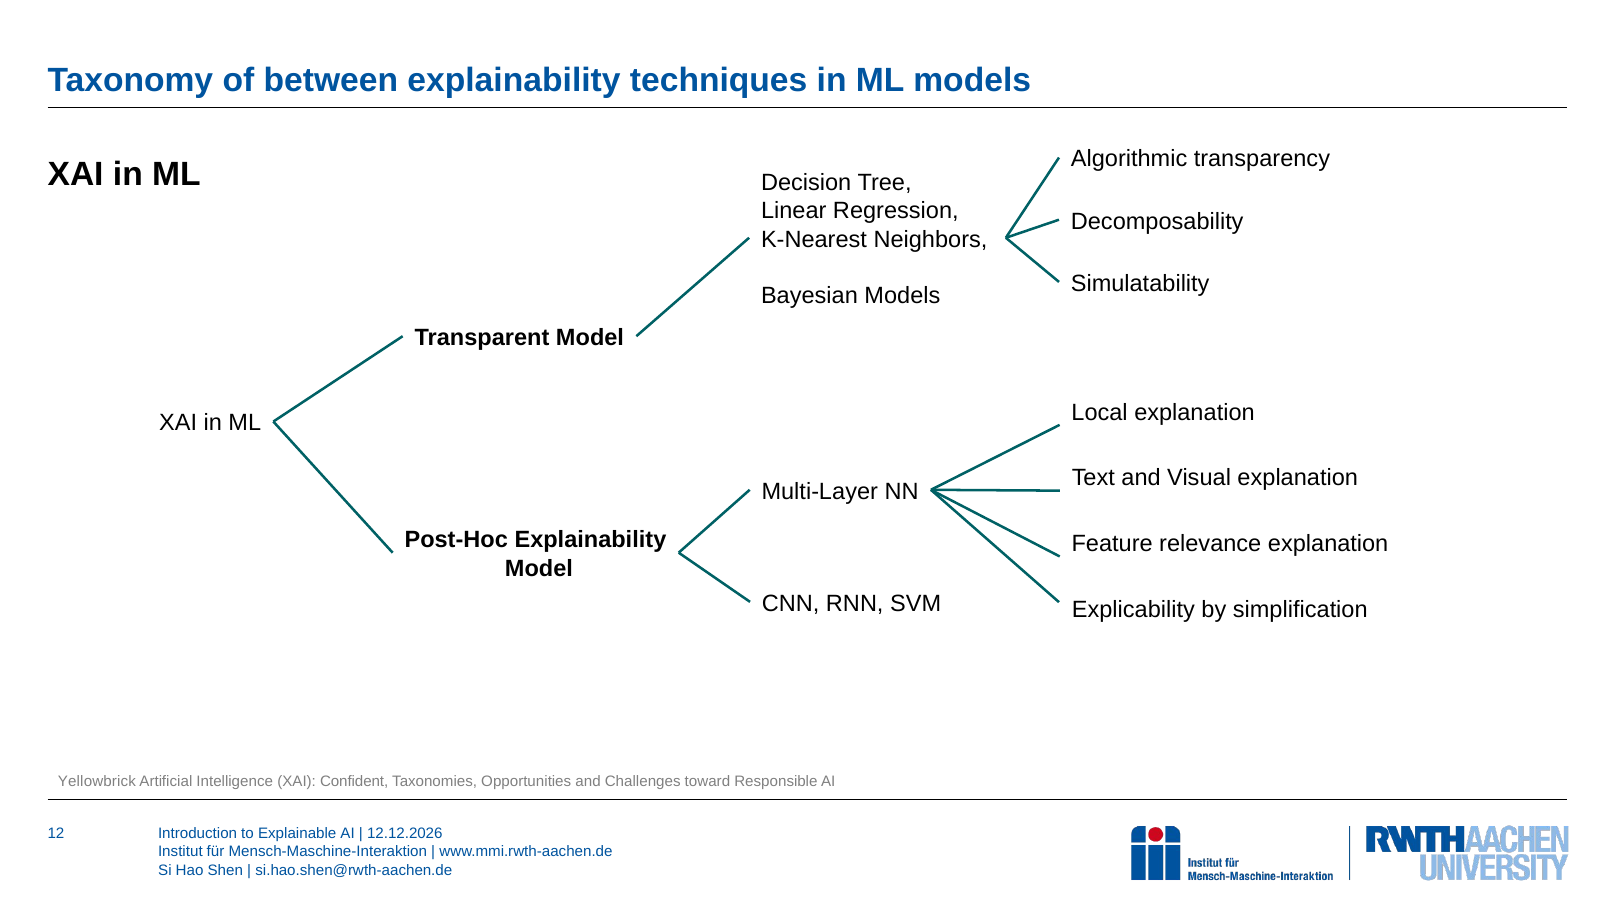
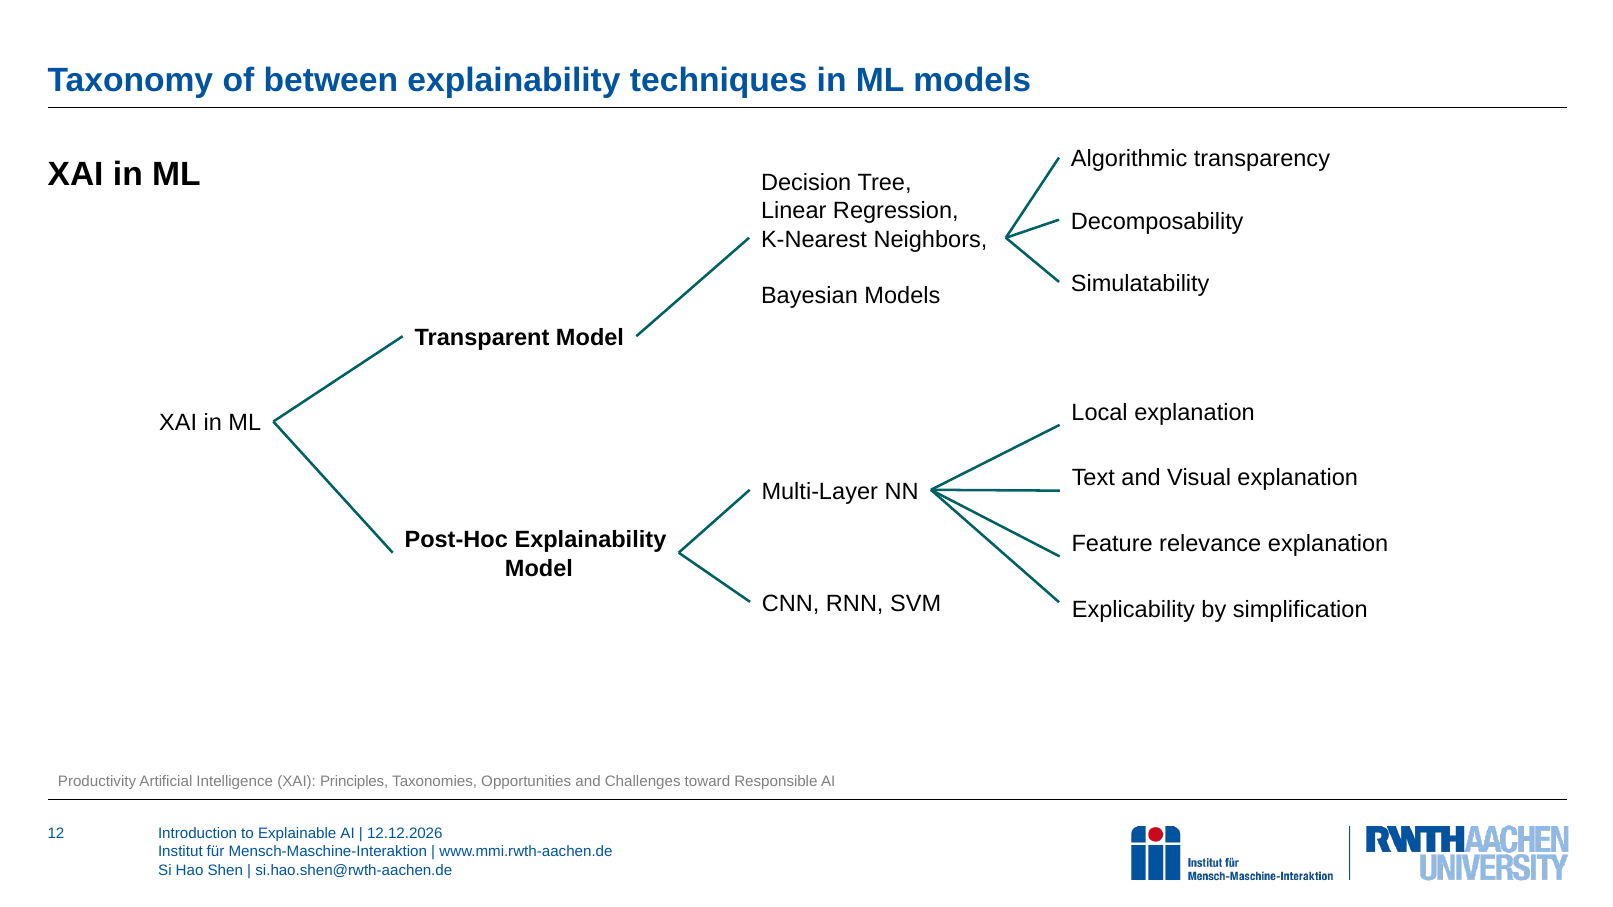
Yellowbrick: Yellowbrick -> Productivity (97, 782)
Confident: Confident -> Principles (354, 782)
